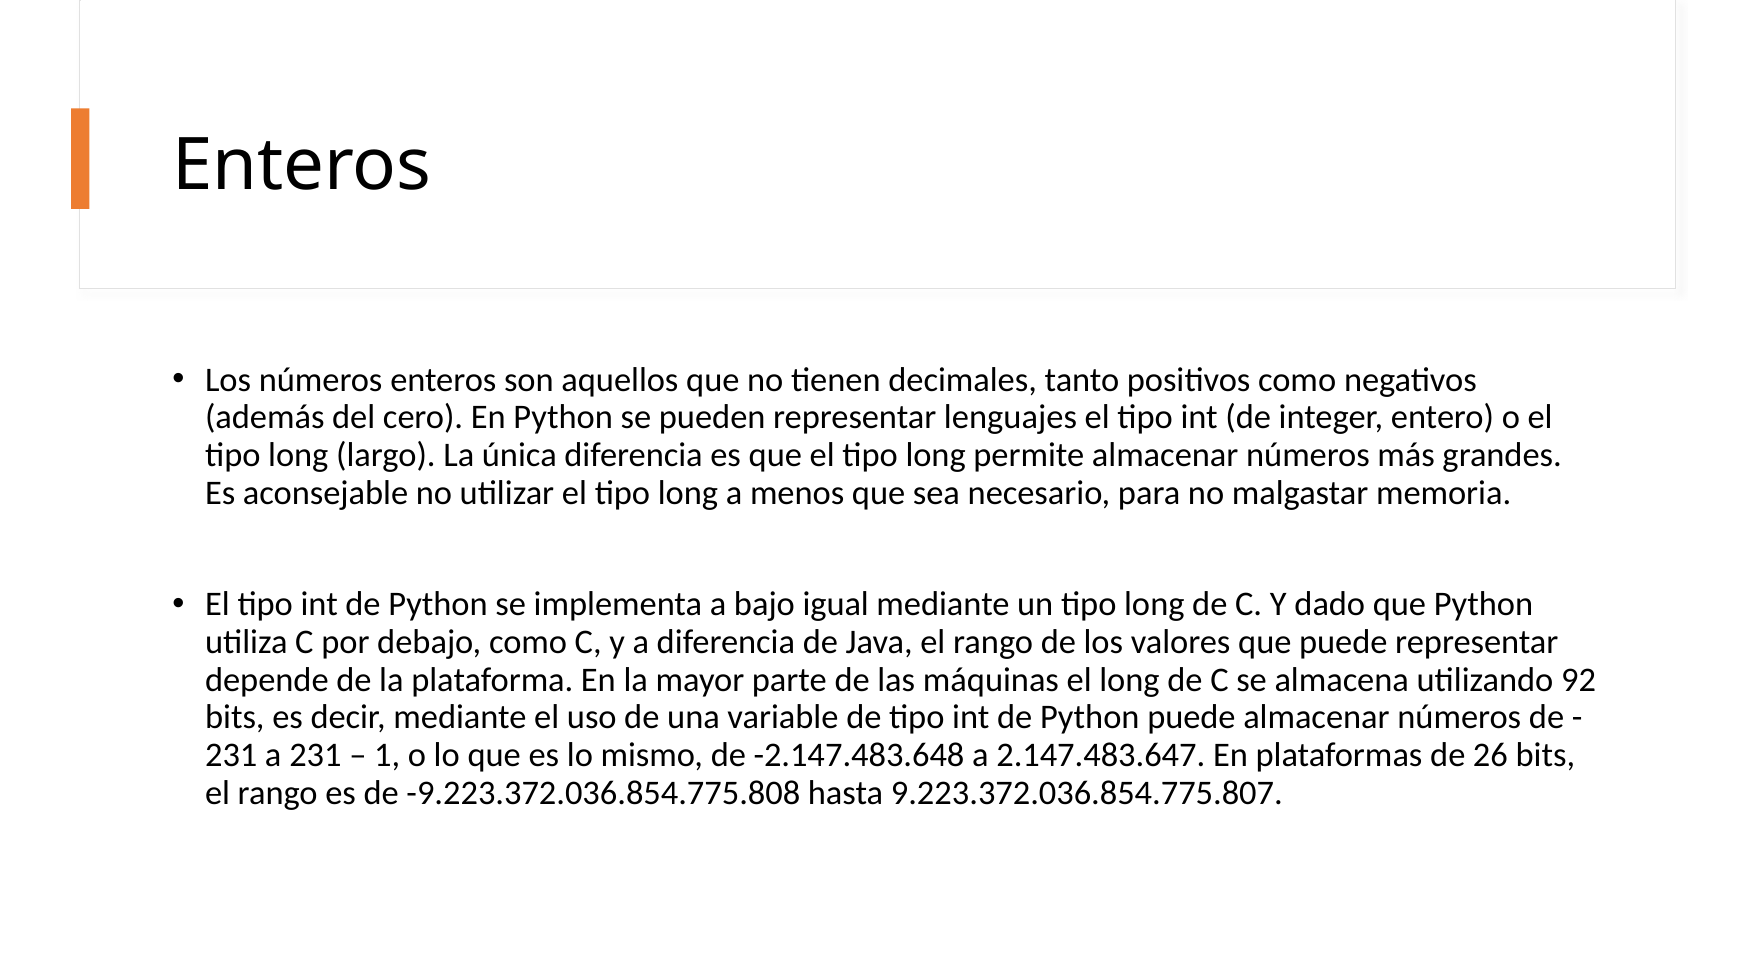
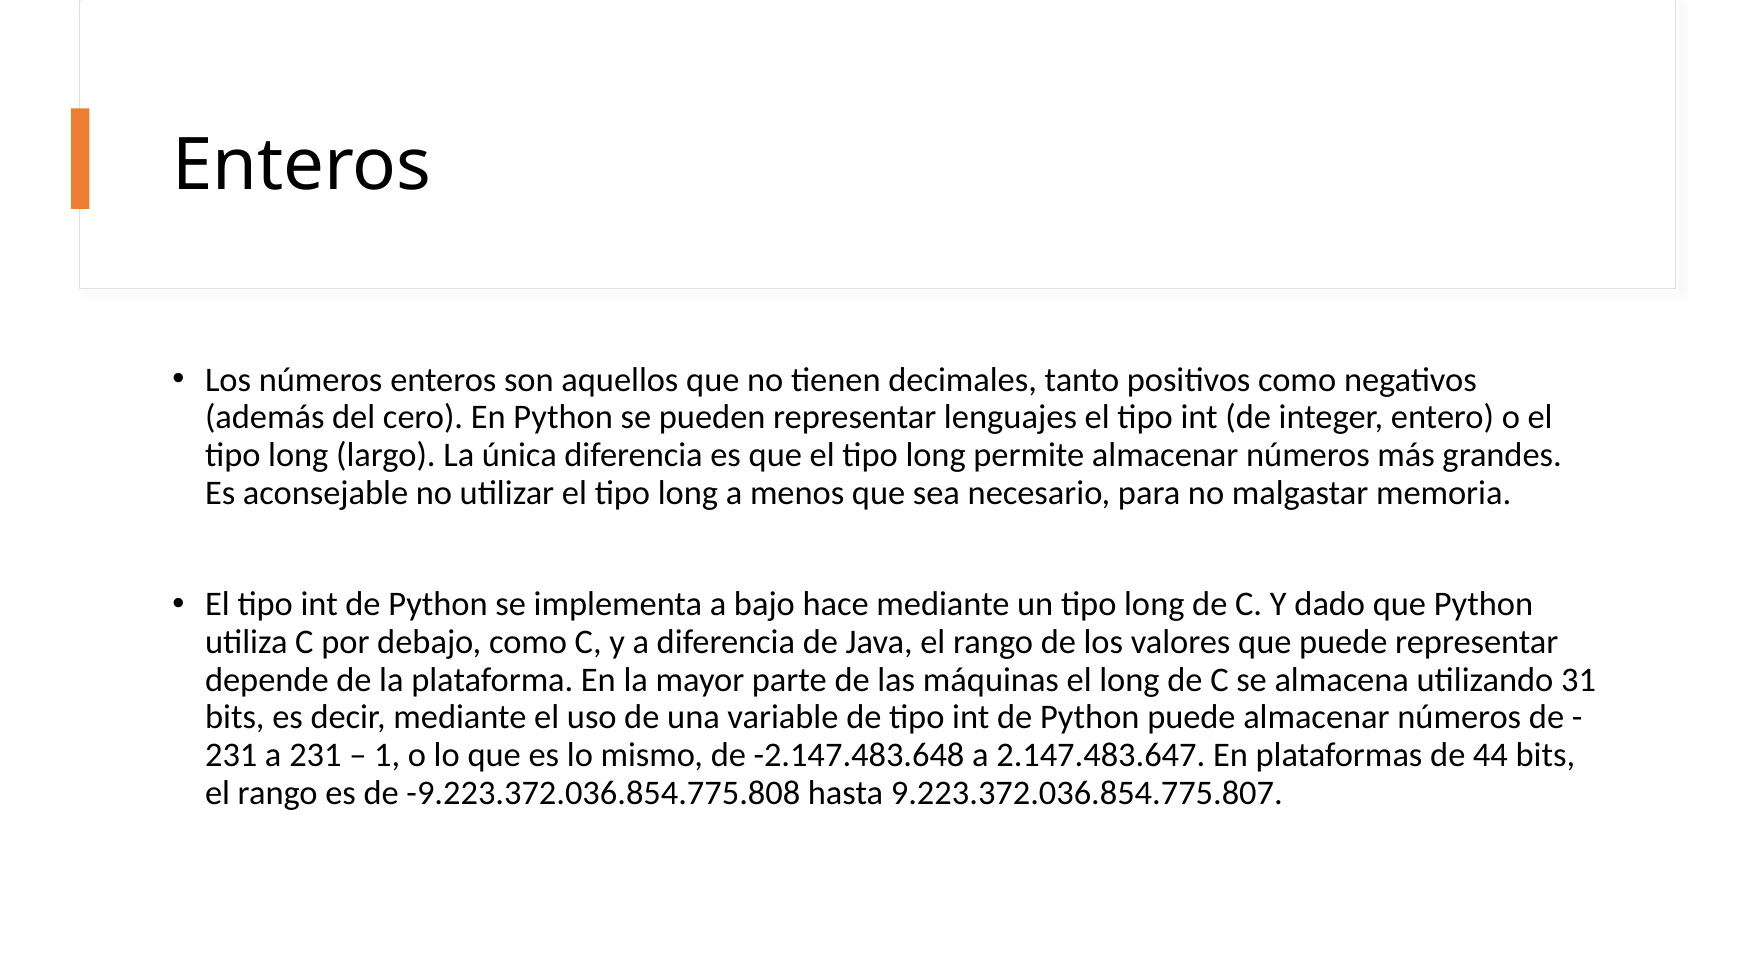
igual: igual -> hace (836, 604)
92: 92 -> 31 (1579, 680)
26: 26 -> 44 (1490, 755)
